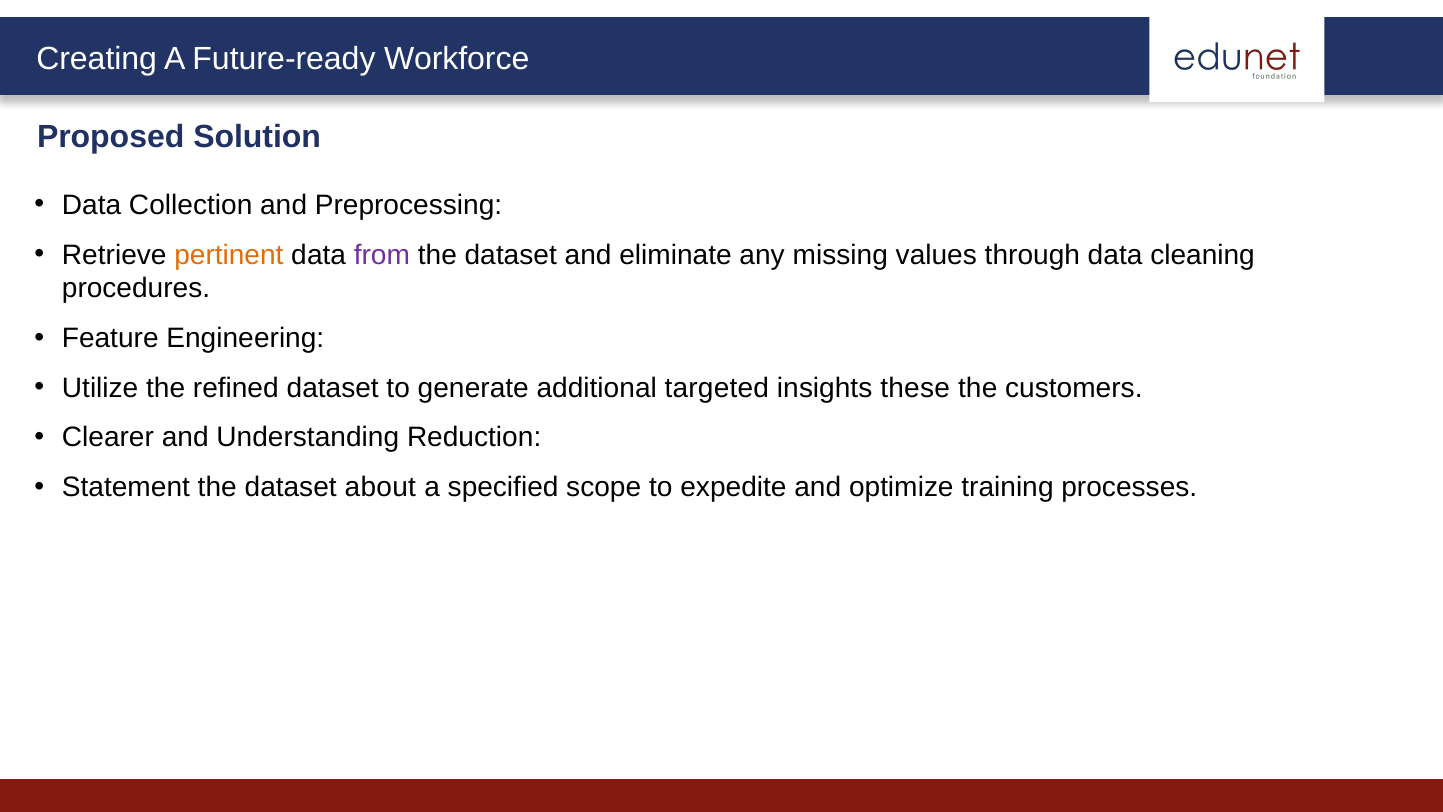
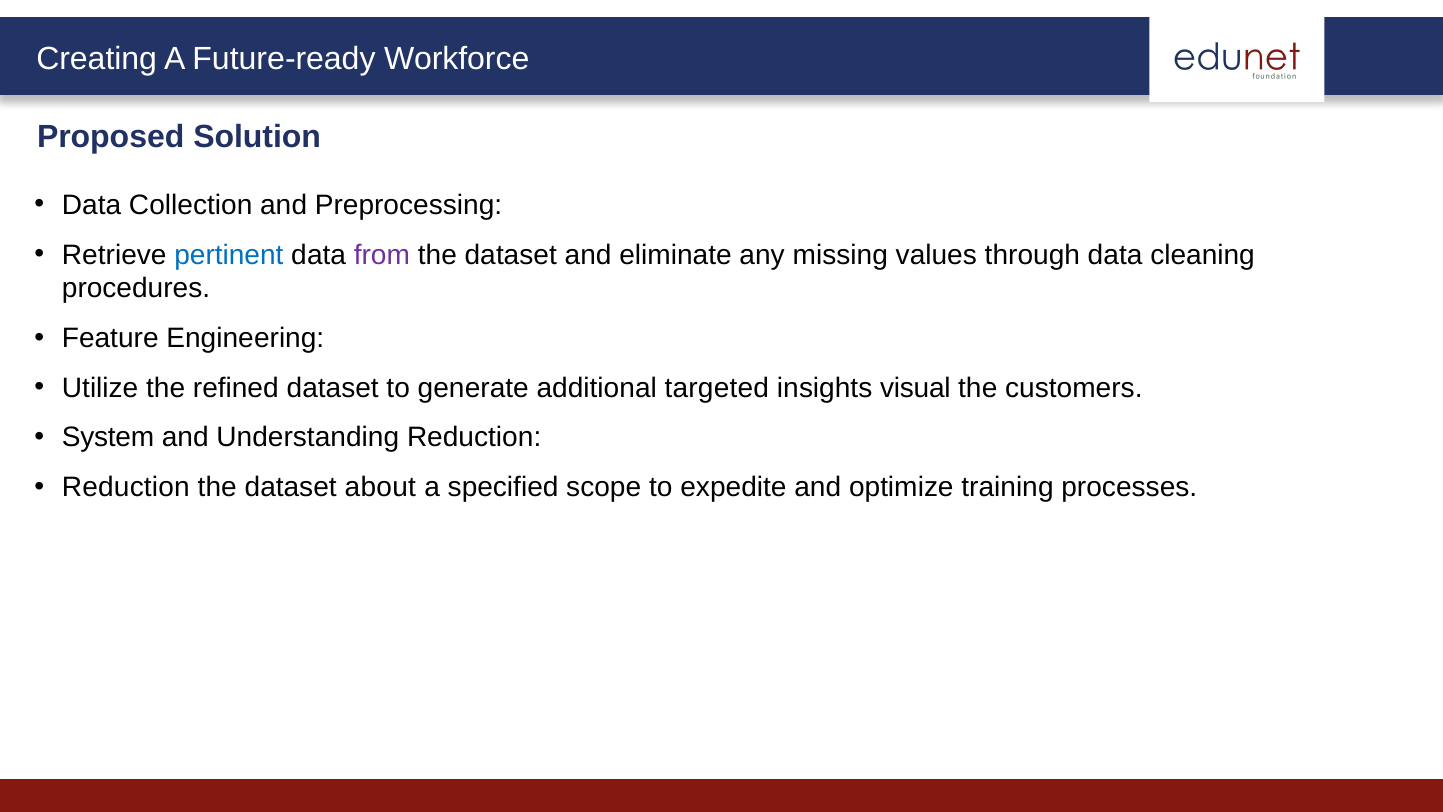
pertinent colour: orange -> blue (229, 255)
these: these -> visual (915, 388)
Clearer: Clearer -> System (108, 438)
Statement: Statement -> Reduction (126, 487)
